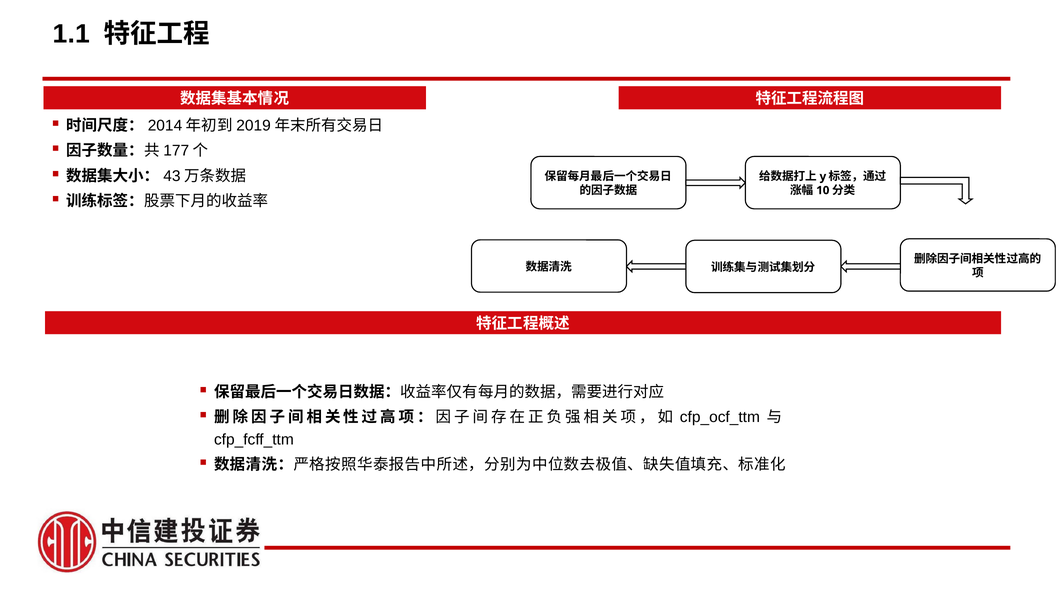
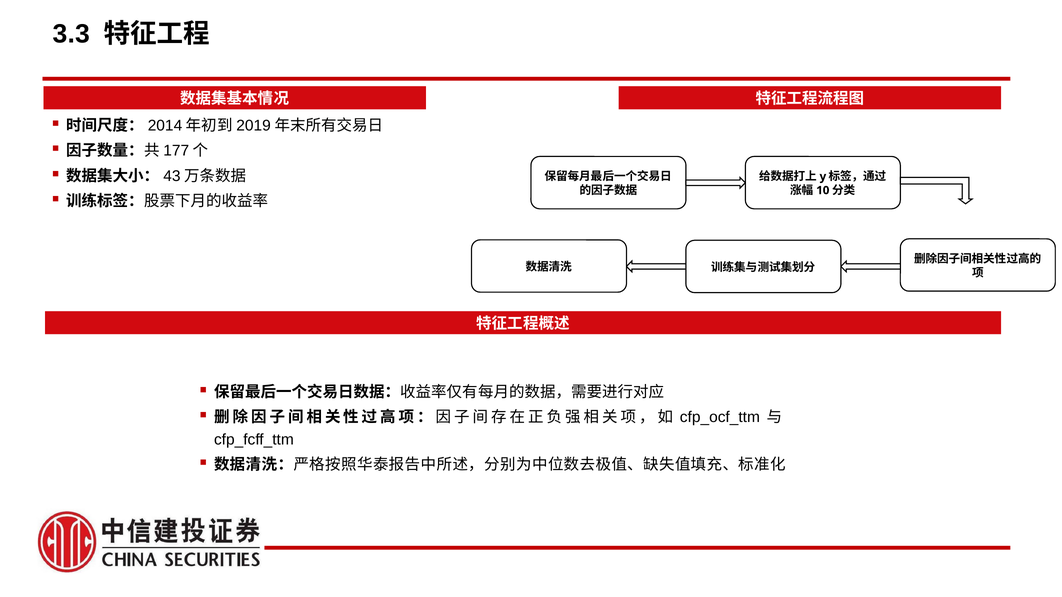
1.1: 1.1 -> 3.3 (71, 34)
